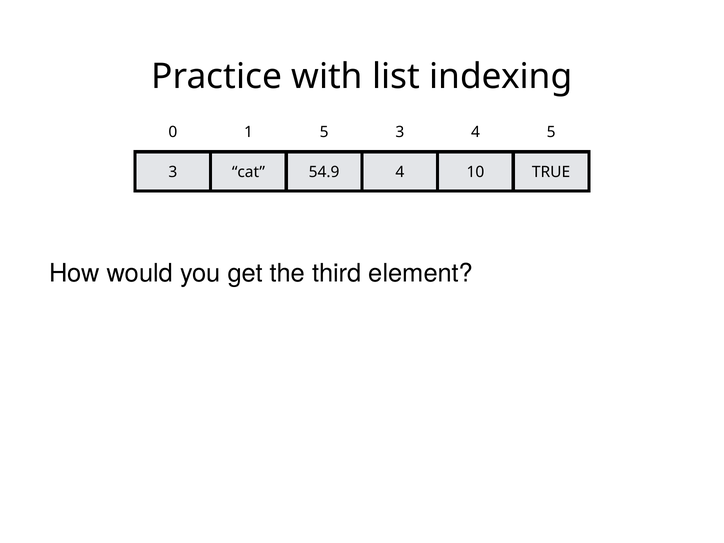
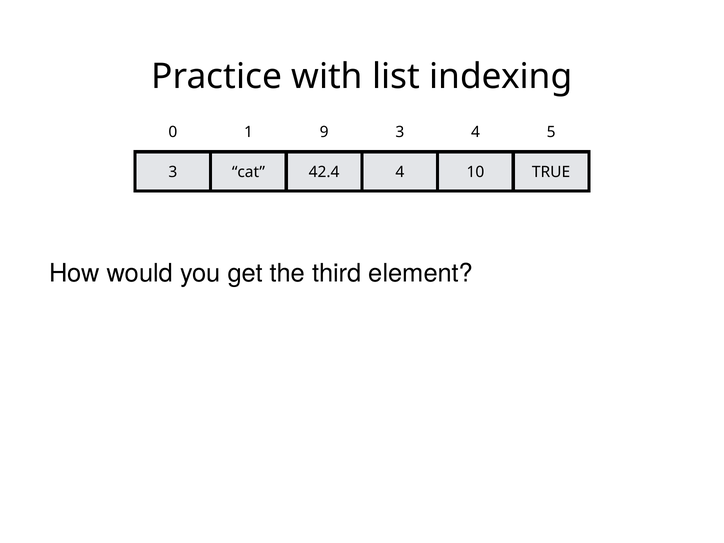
1 5: 5 -> 9 (324, 132)
54.9: 54.9 -> 42.4 (324, 172)
